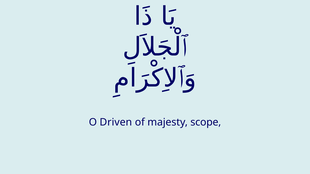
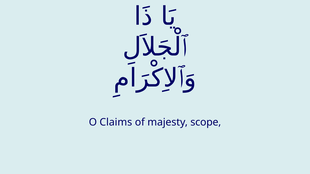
Driven: Driven -> Claims (116, 122)
